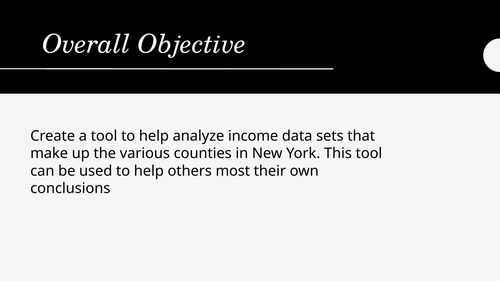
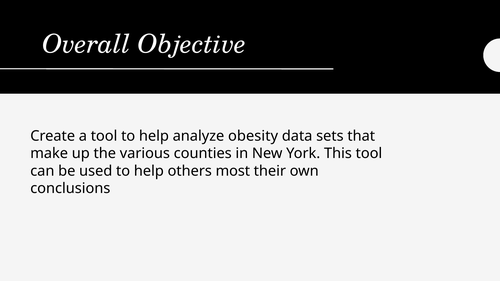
income: income -> obesity (253, 136)
